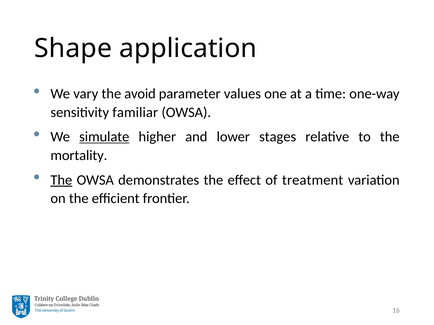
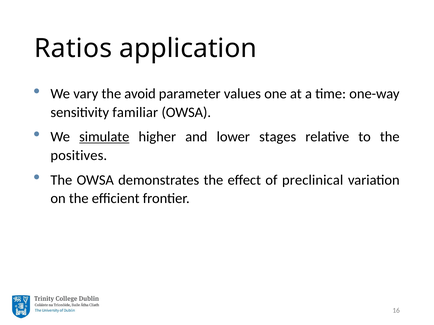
Shape: Shape -> Ratios (73, 49)
mortality: mortality -> positives (79, 156)
The underline: present -> none (61, 180)
treatment: treatment -> preclinical (313, 180)
